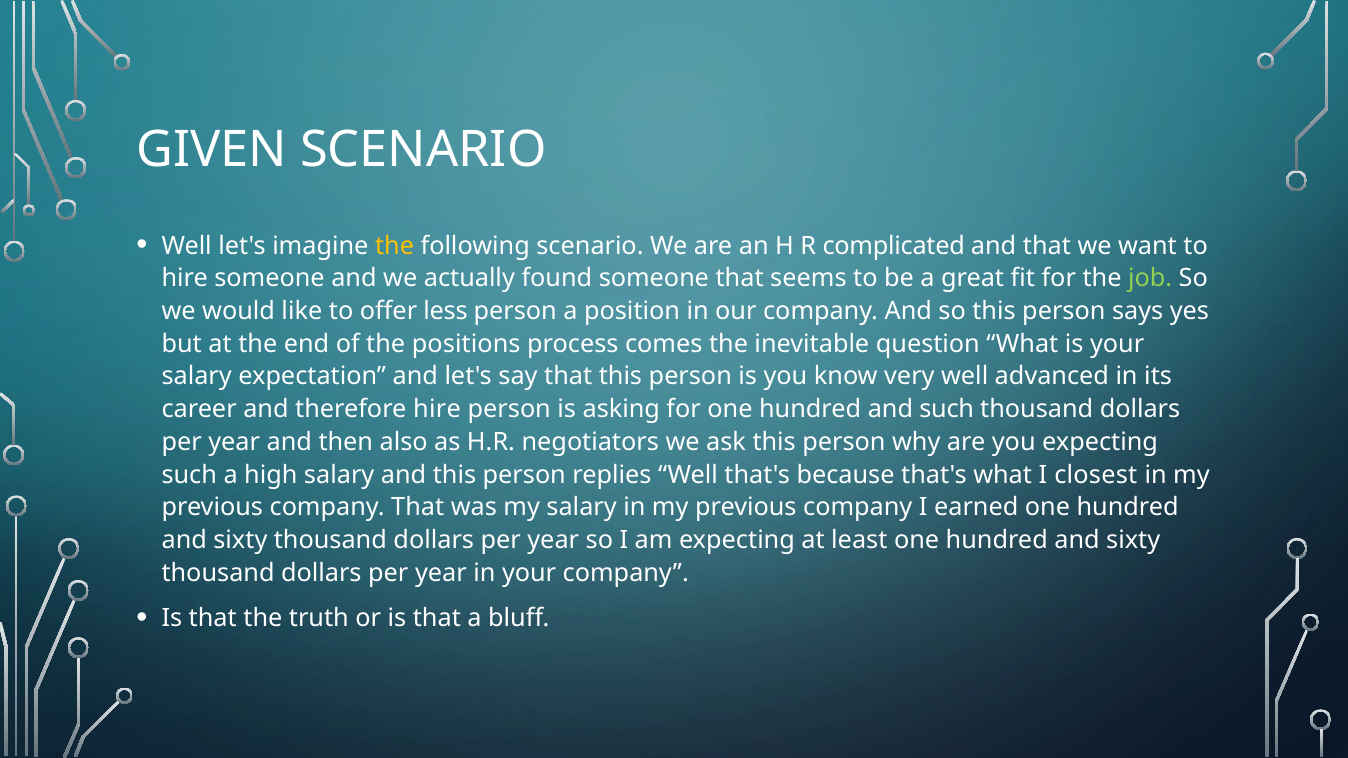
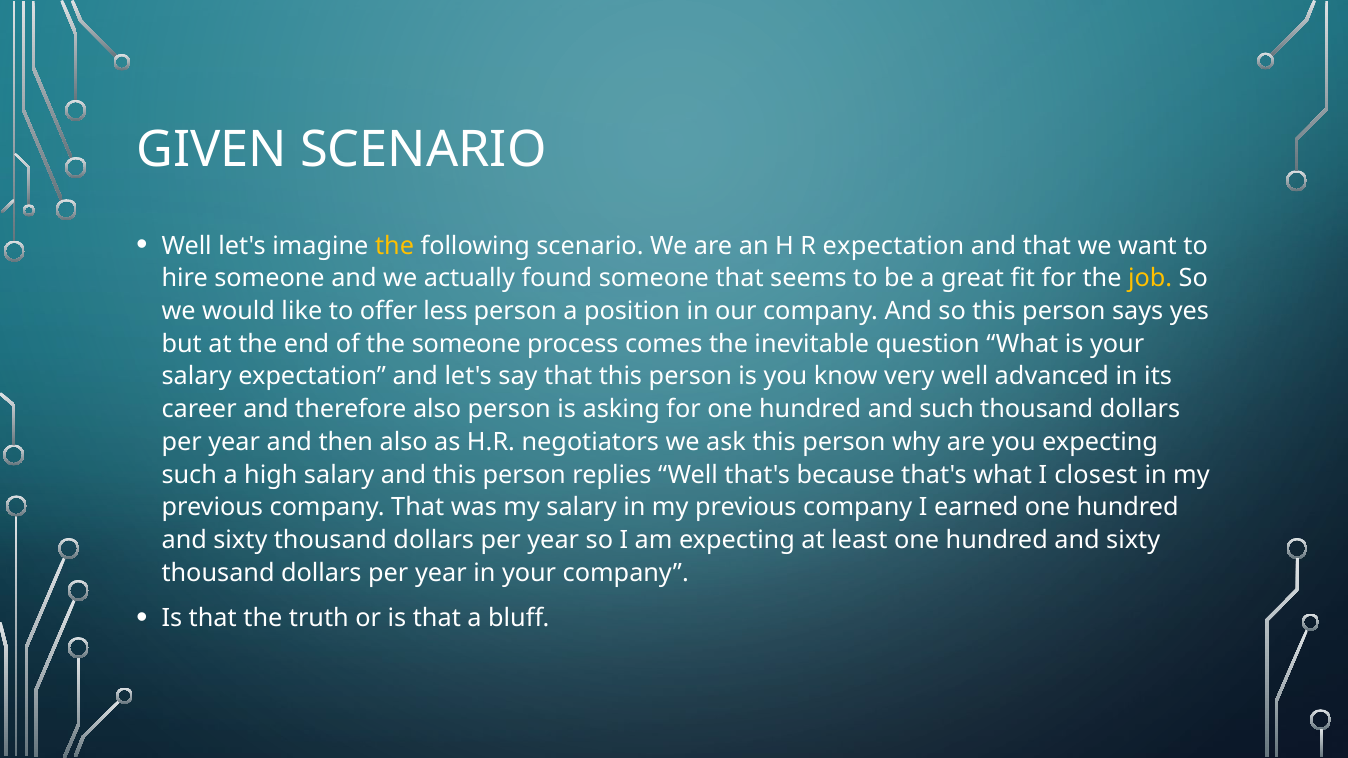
R complicated: complicated -> expectation (893, 246)
job colour: light green -> yellow (1150, 279)
the positions: positions -> someone (466, 344)
therefore hire: hire -> also (437, 409)
